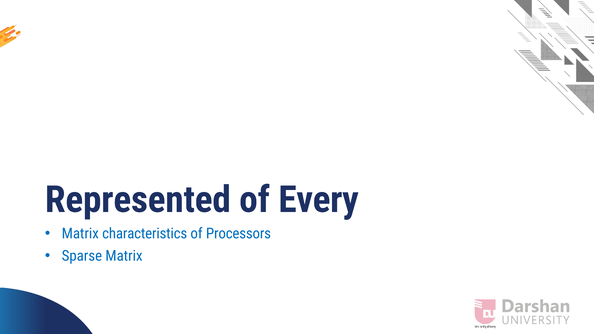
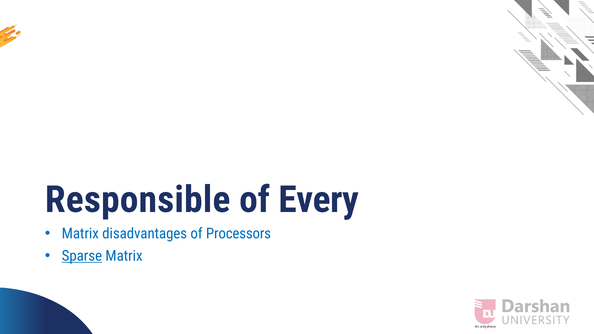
Represented: Represented -> Responsible (138, 200)
characteristics: characteristics -> disadvantages (145, 234)
Sparse underline: none -> present (82, 256)
